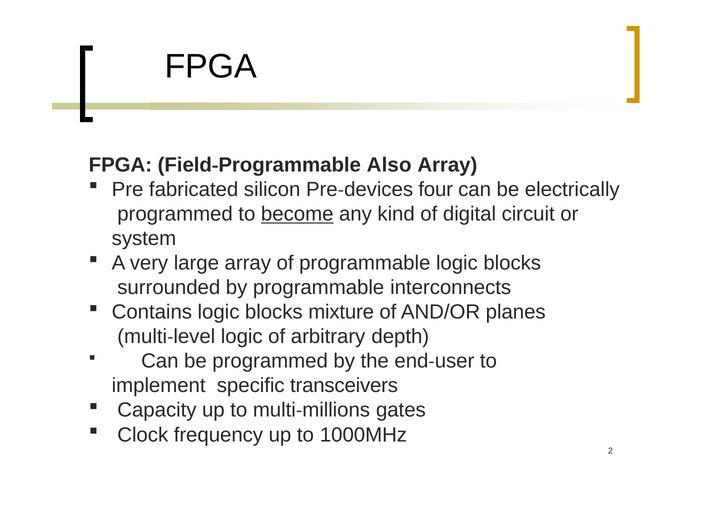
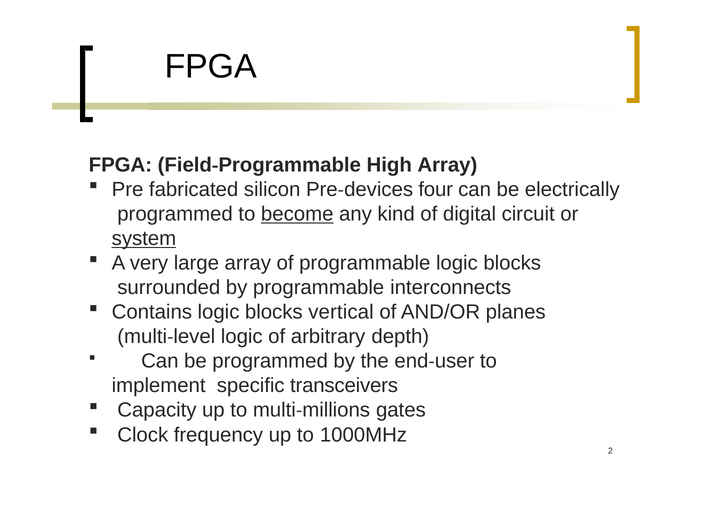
Also: Also -> High (389, 165)
system underline: none -> present (144, 239)
mixture: mixture -> vertical (341, 312)
